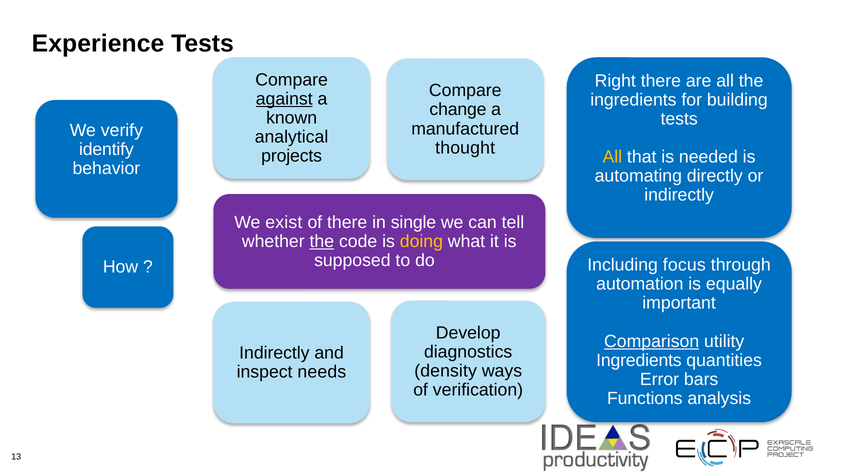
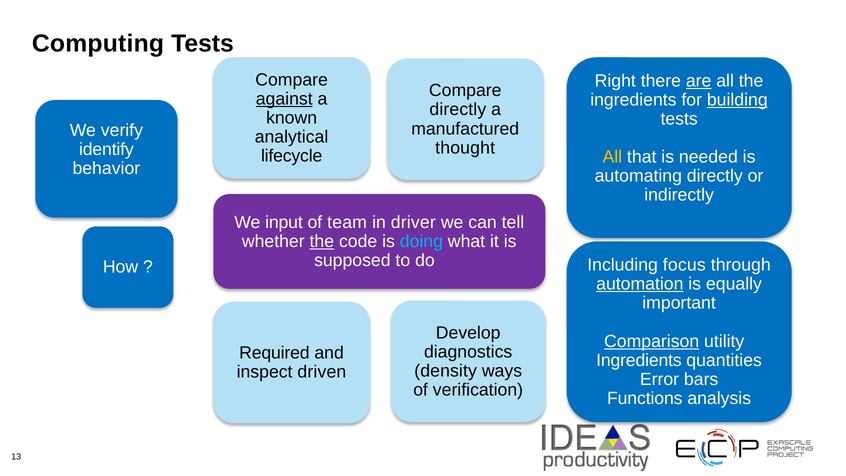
Experience: Experience -> Computing (98, 44)
are underline: none -> present (699, 81)
building underline: none -> present (737, 100)
change: change -> directly (458, 110)
projects: projects -> lifecycle (292, 156)
exist: exist -> input (284, 222)
of there: there -> team (347, 222)
single: single -> driver (413, 222)
doing colour: yellow -> light blue (421, 241)
automation underline: none -> present (640, 284)
Indirectly: Indirectly -> Required (274, 353)
needs: needs -> driven (322, 372)
